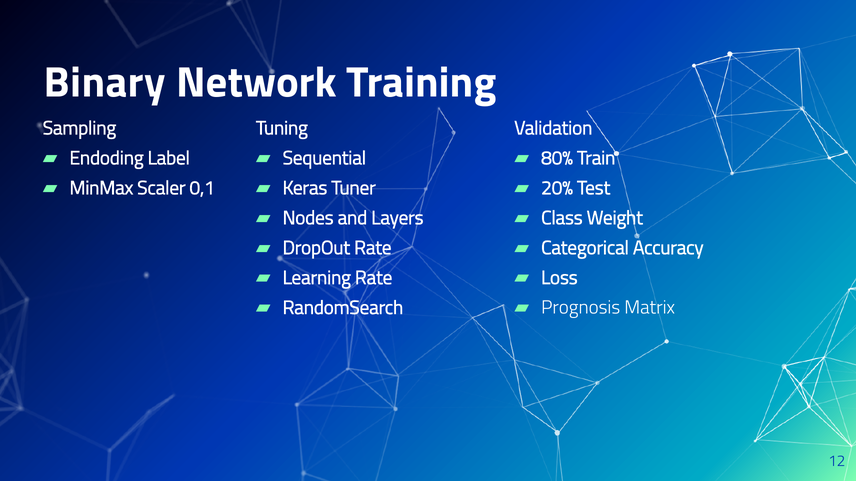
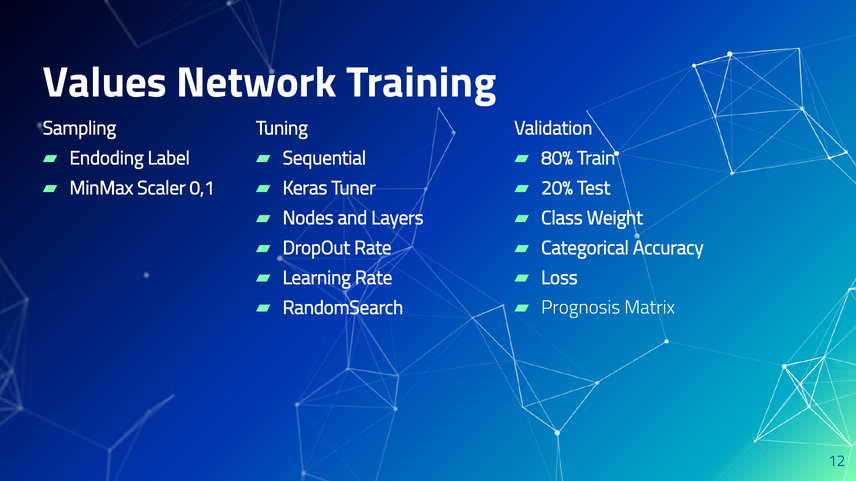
Binary: Binary -> Values (105, 82)
